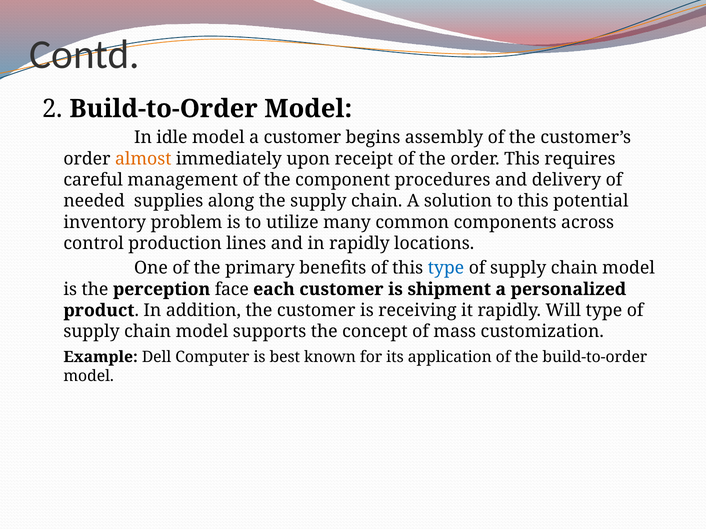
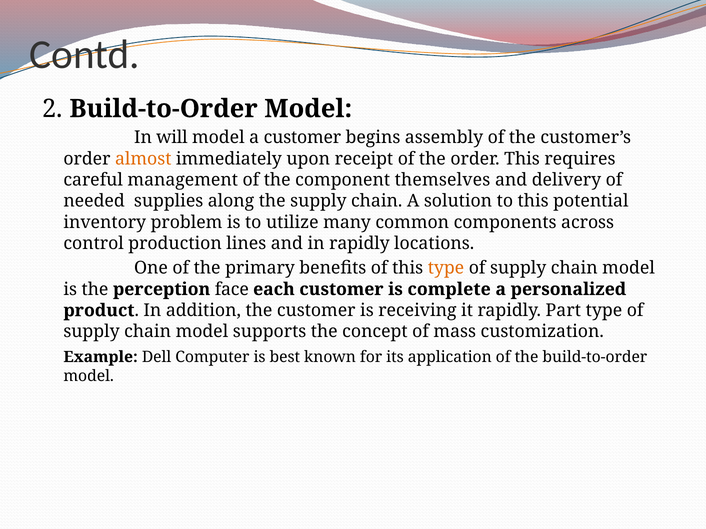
idle: idle -> will (172, 138)
procedures: procedures -> themselves (443, 180)
type colour: blue -> orange (446, 268)
shipment: shipment -> complete (449, 290)
Will: Will -> Part (563, 311)
